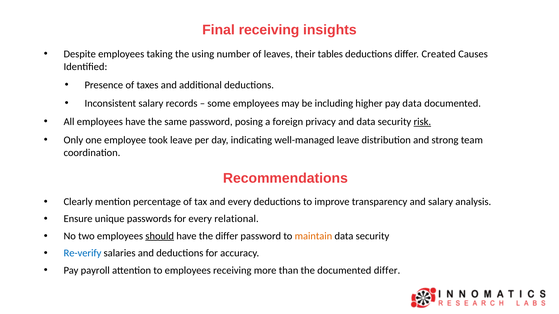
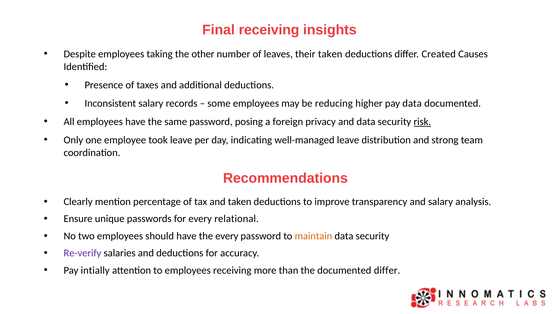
using: using -> other (203, 54)
their tables: tables -> taken (330, 54)
including: including -> reducing (334, 103)
and every: every -> taken (240, 202)
should underline: present -> none (160, 236)
the differ: differ -> every (227, 236)
Re-verify colour: blue -> purple (82, 253)
payroll: payroll -> intially (95, 271)
